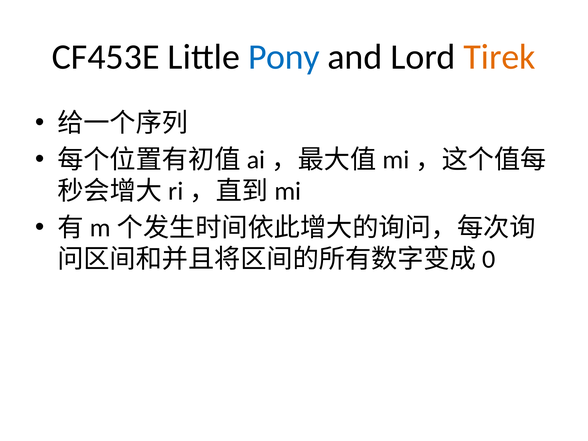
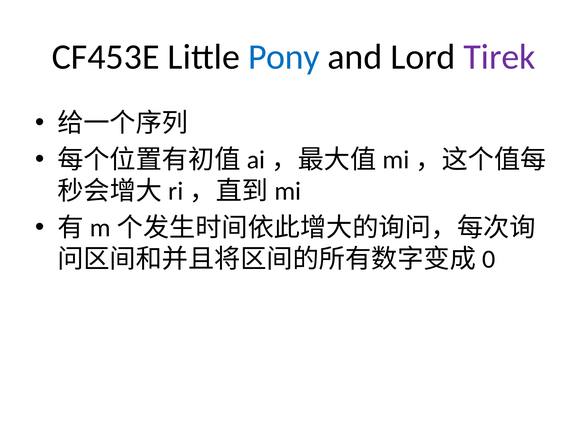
Tirek colour: orange -> purple (500, 57)
